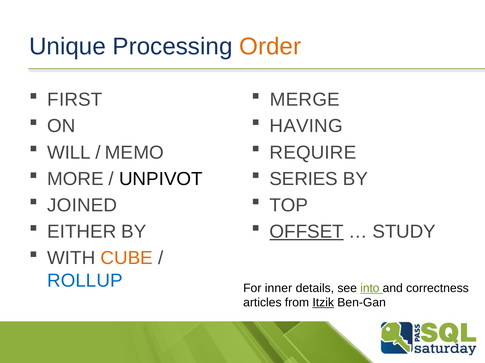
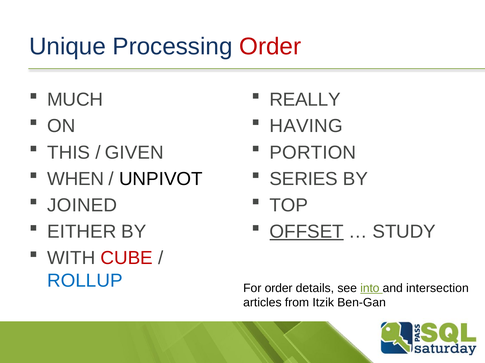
Order colour: orange -> red (270, 47)
FIRST: FIRST -> MUCH (75, 100)
MERGE: MERGE -> REALLY (305, 100)
WILL: WILL -> THIS (69, 153)
MEMO: MEMO -> GIVEN (134, 153)
REQUIRE: REQUIRE -> PORTION (313, 153)
MORE: MORE -> WHEN (76, 179)
CUBE colour: orange -> red (127, 259)
For inner: inner -> order (279, 289)
correctness: correctness -> intersection (437, 289)
Itzik underline: present -> none (323, 303)
